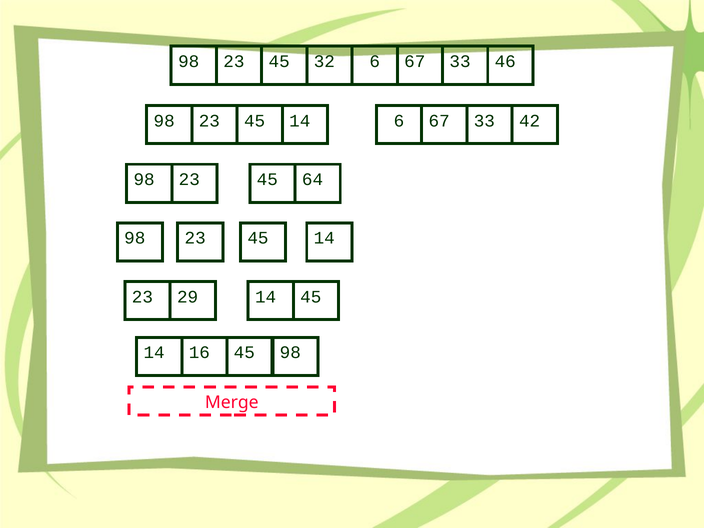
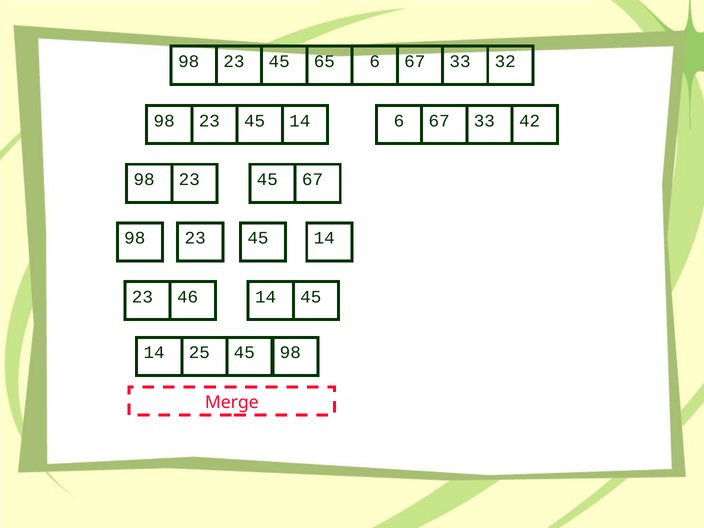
32: 32 -> 65 (324, 61)
46: 46 -> 32 (505, 61)
23 64: 64 -> 67 (313, 180)
29: 29 -> 46 (188, 297)
16: 16 -> 25 (199, 353)
